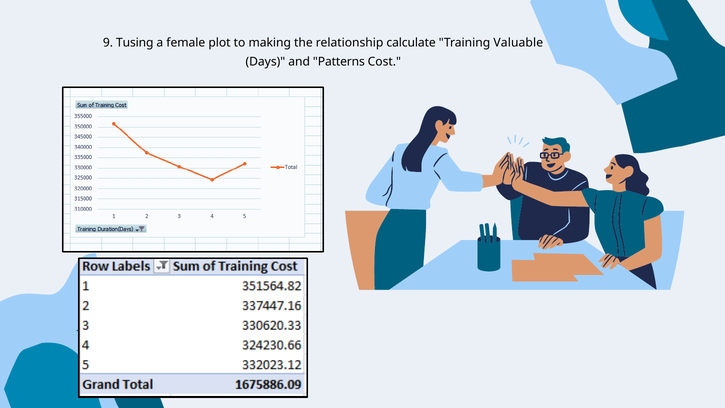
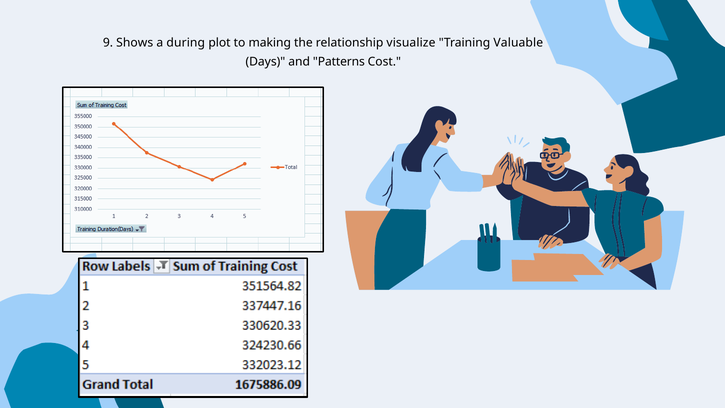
Tusing: Tusing -> Shows (135, 43)
female: female -> during (186, 43)
calculate: calculate -> visualize (411, 43)
